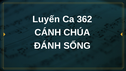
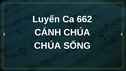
362: 362 -> 662 (84, 19)
ĐÁNH: ĐÁNH -> CHÚA (47, 46)
